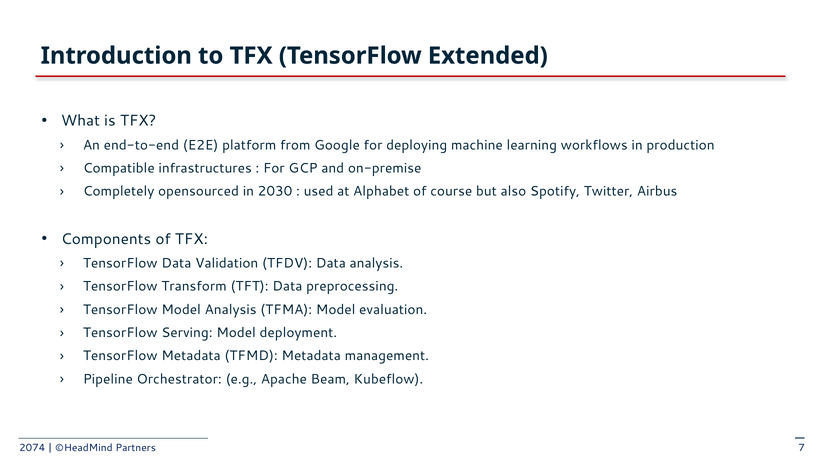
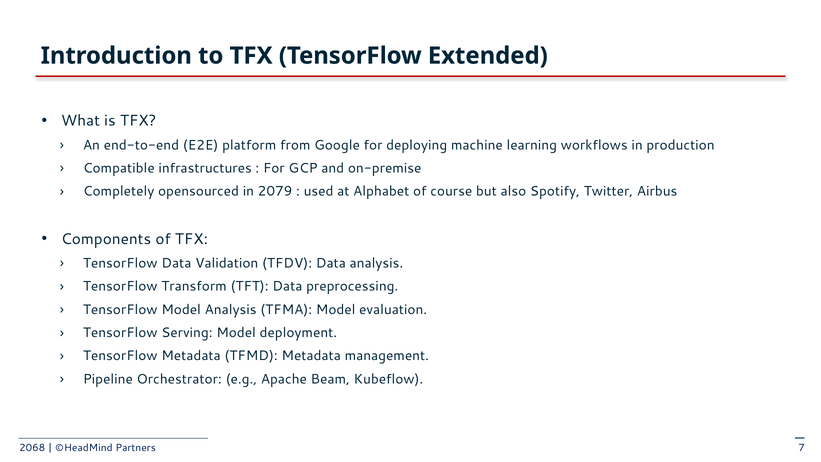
2030: 2030 -> 2079 (275, 191)
2074: 2074 -> 2068 (32, 447)
